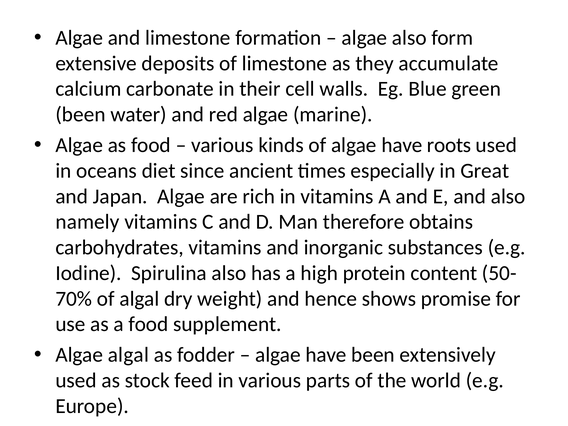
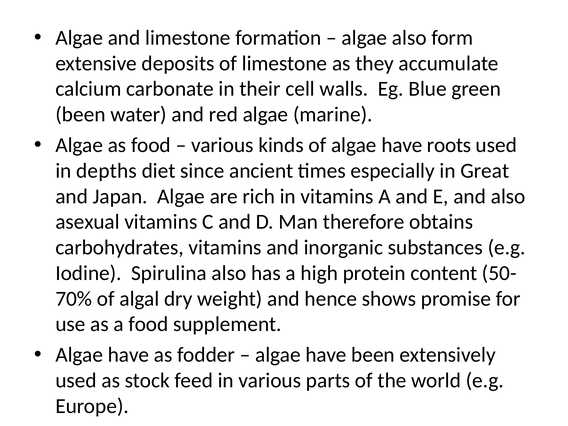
oceans: oceans -> depths (107, 171)
namely: namely -> asexual (88, 222)
algal: algal -> have (129, 355)
